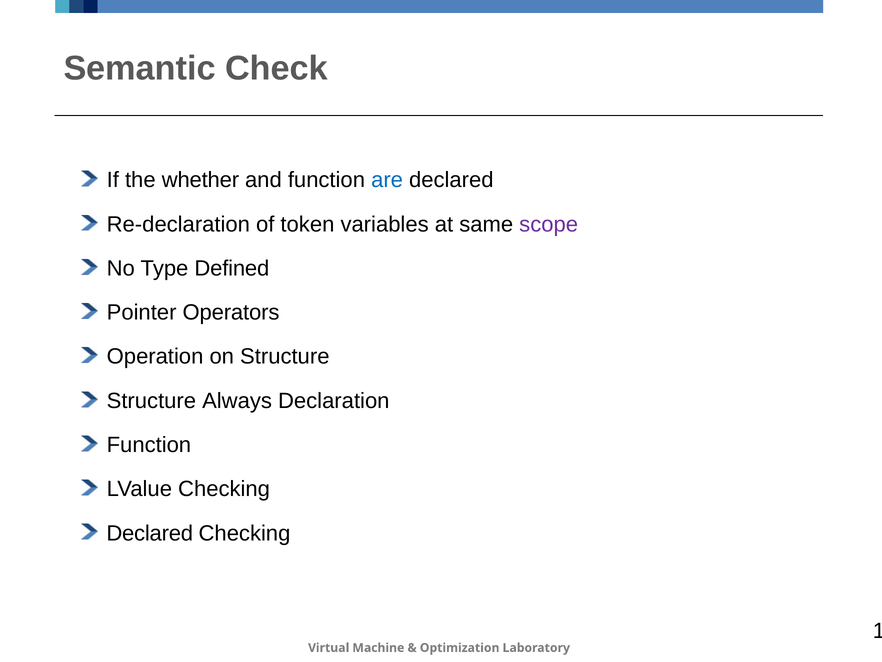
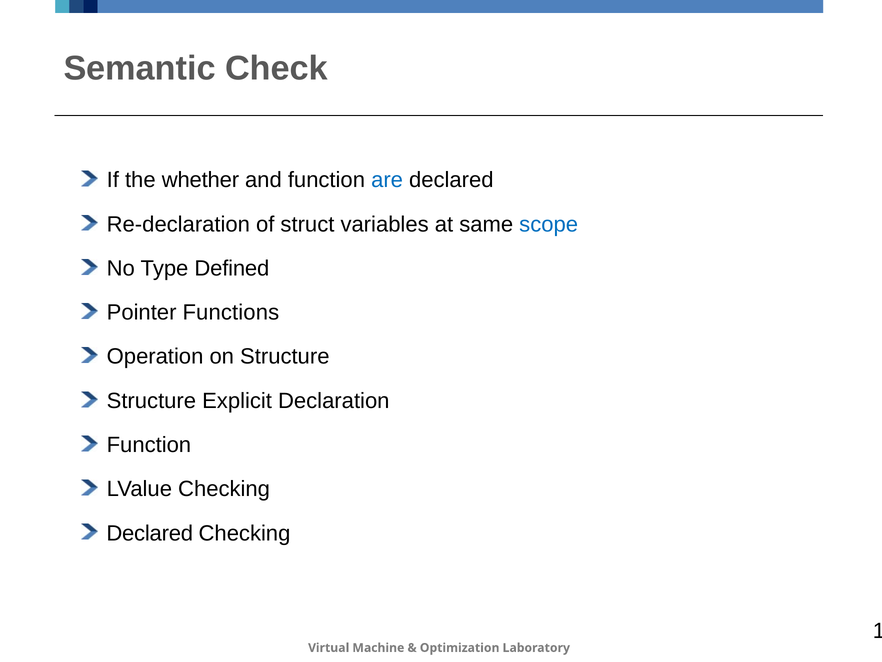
token: token -> struct (307, 224)
scope colour: purple -> blue (549, 224)
Operators: Operators -> Functions (231, 312)
Always: Always -> Explicit (237, 401)
